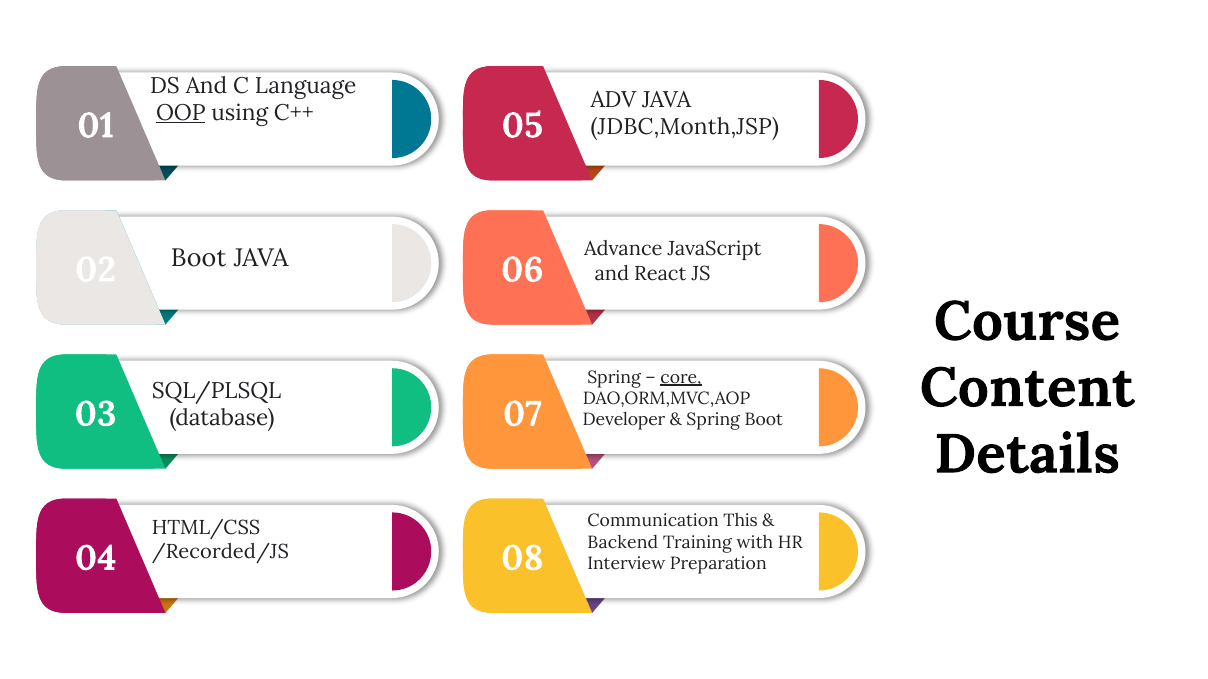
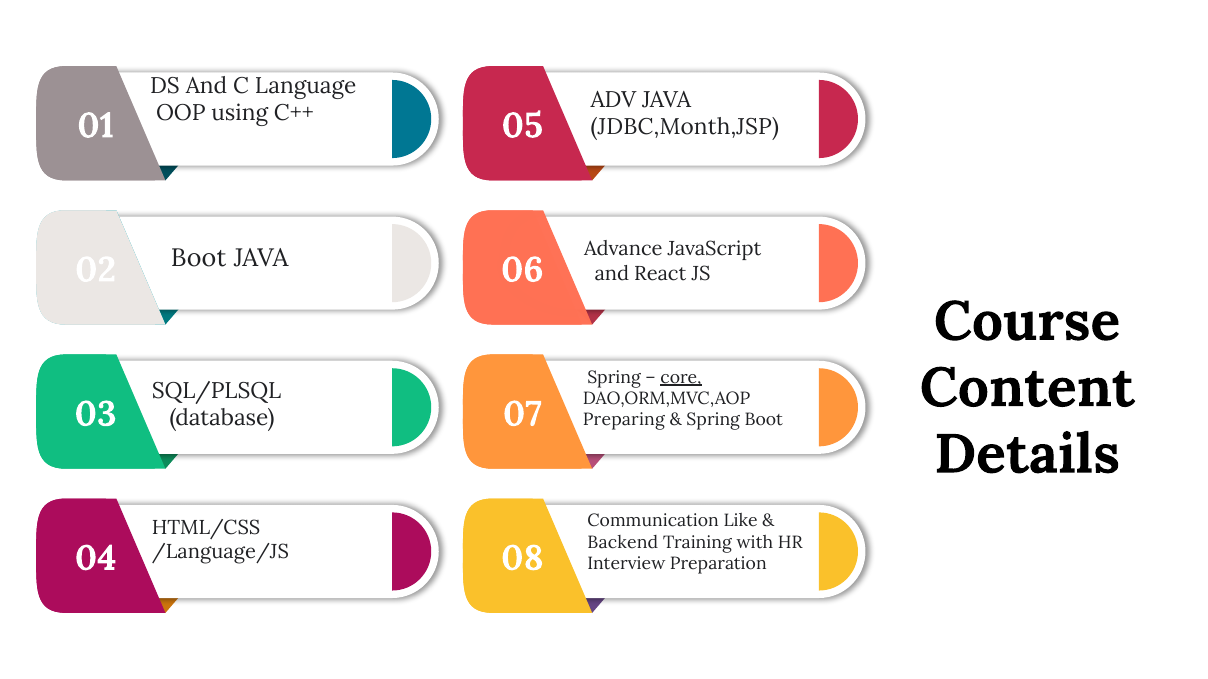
OOP underline: present -> none (181, 113)
Developer: Developer -> Preparing (624, 420)
This: This -> Like (741, 522)
/Recorded/JS: /Recorded/JS -> /Language/JS (220, 553)
